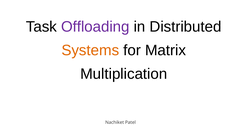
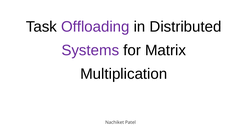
Systems colour: orange -> purple (90, 50)
